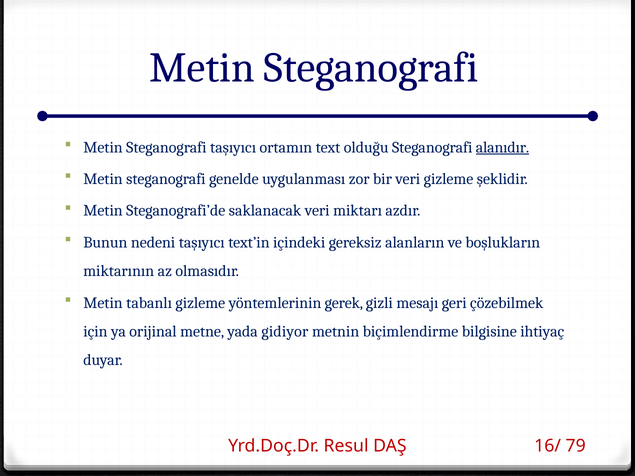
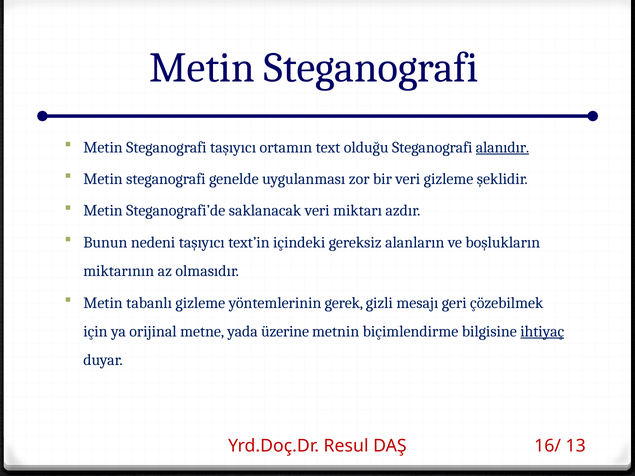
gidiyor: gidiyor -> üzerine (285, 332)
ihtiyaç underline: none -> present (542, 332)
79: 79 -> 13 (576, 446)
